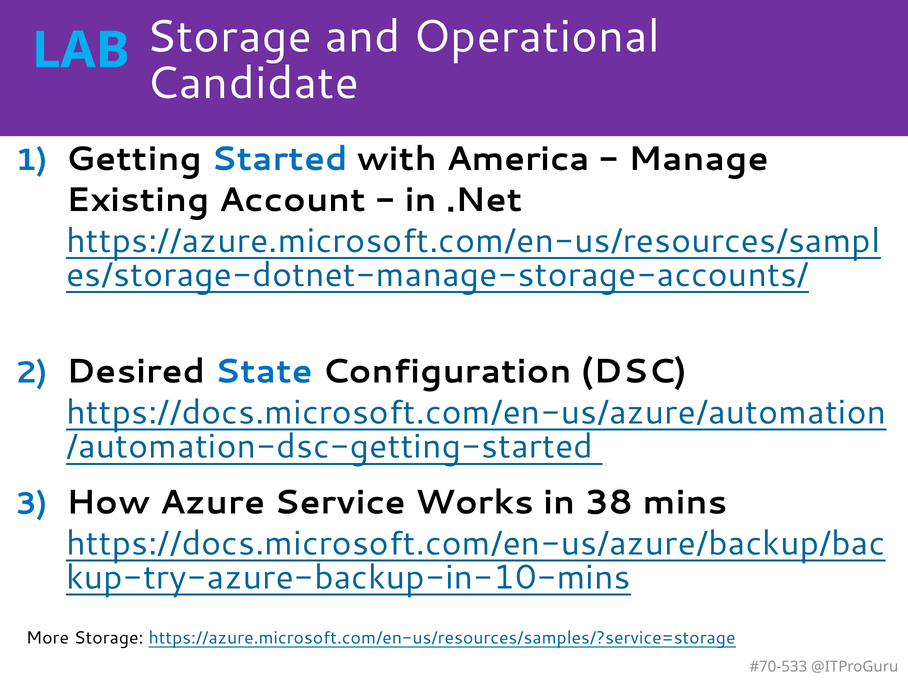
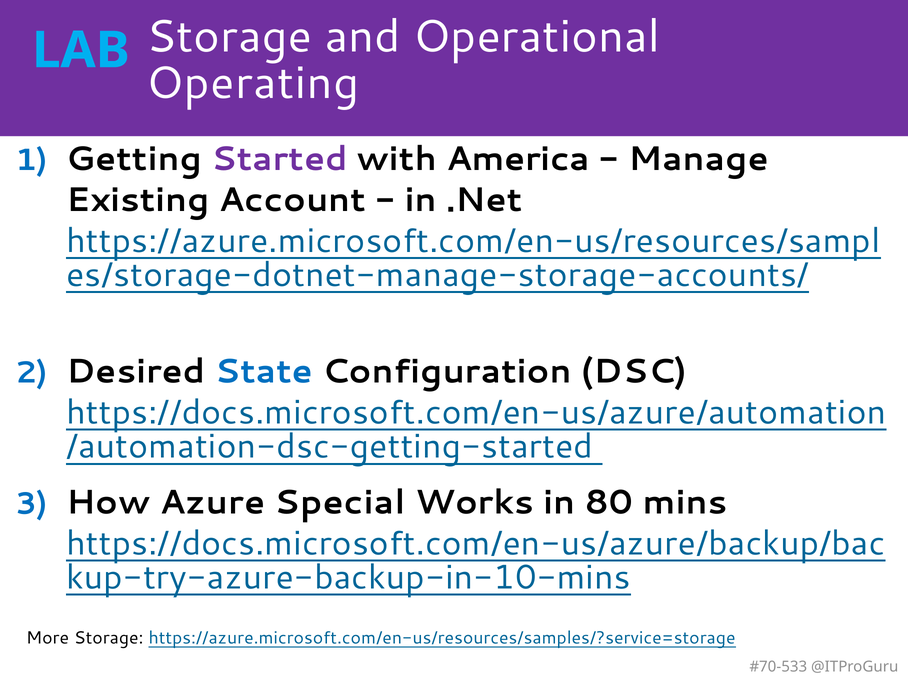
Candidate: Candidate -> Operating (253, 83)
Started colour: blue -> purple (279, 159)
Service: Service -> Special (340, 502)
38: 38 -> 80 (609, 502)
